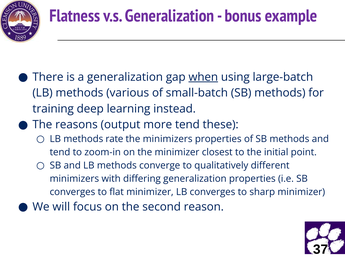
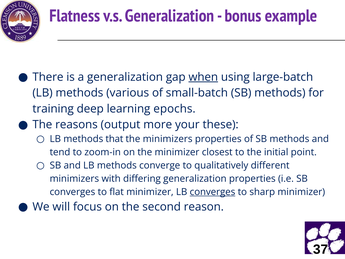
instead: instead -> epochs (175, 109)
more tend: tend -> your (187, 125)
rate: rate -> that (114, 139)
converges underline: none -> present (212, 192)
